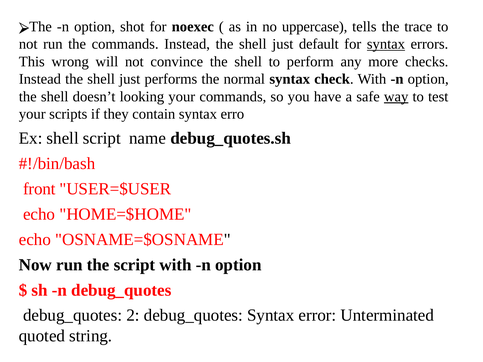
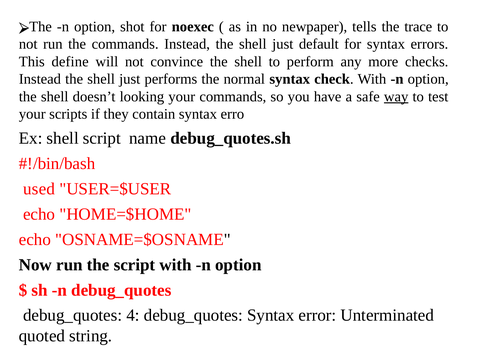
uppercase: uppercase -> newpaper (315, 27)
syntax underline: present -> none (386, 44)
wrong: wrong -> define (70, 62)
front: front -> used (39, 189)
2: 2 -> 4 (133, 315)
